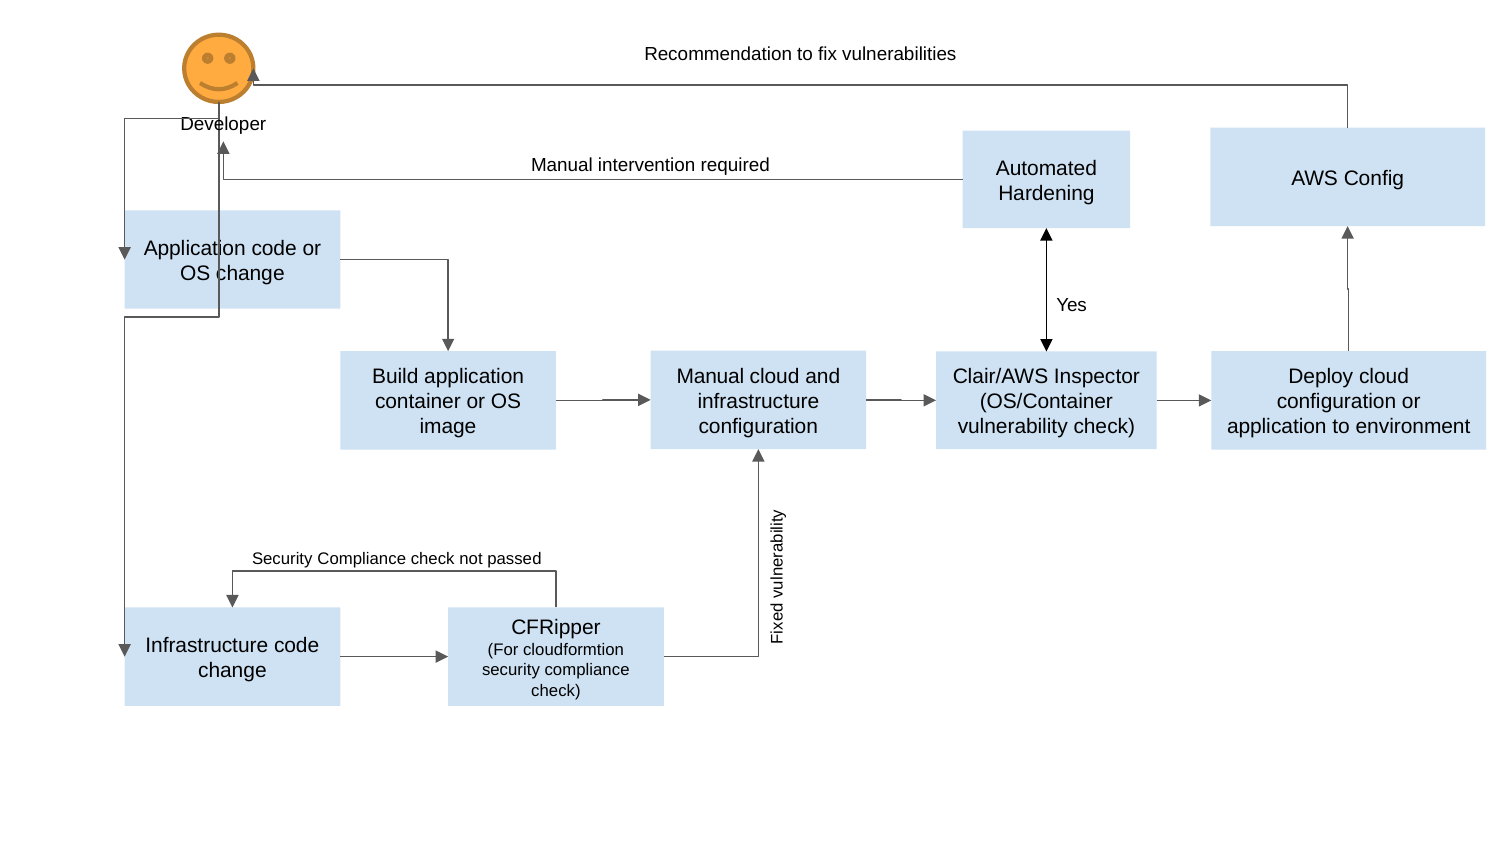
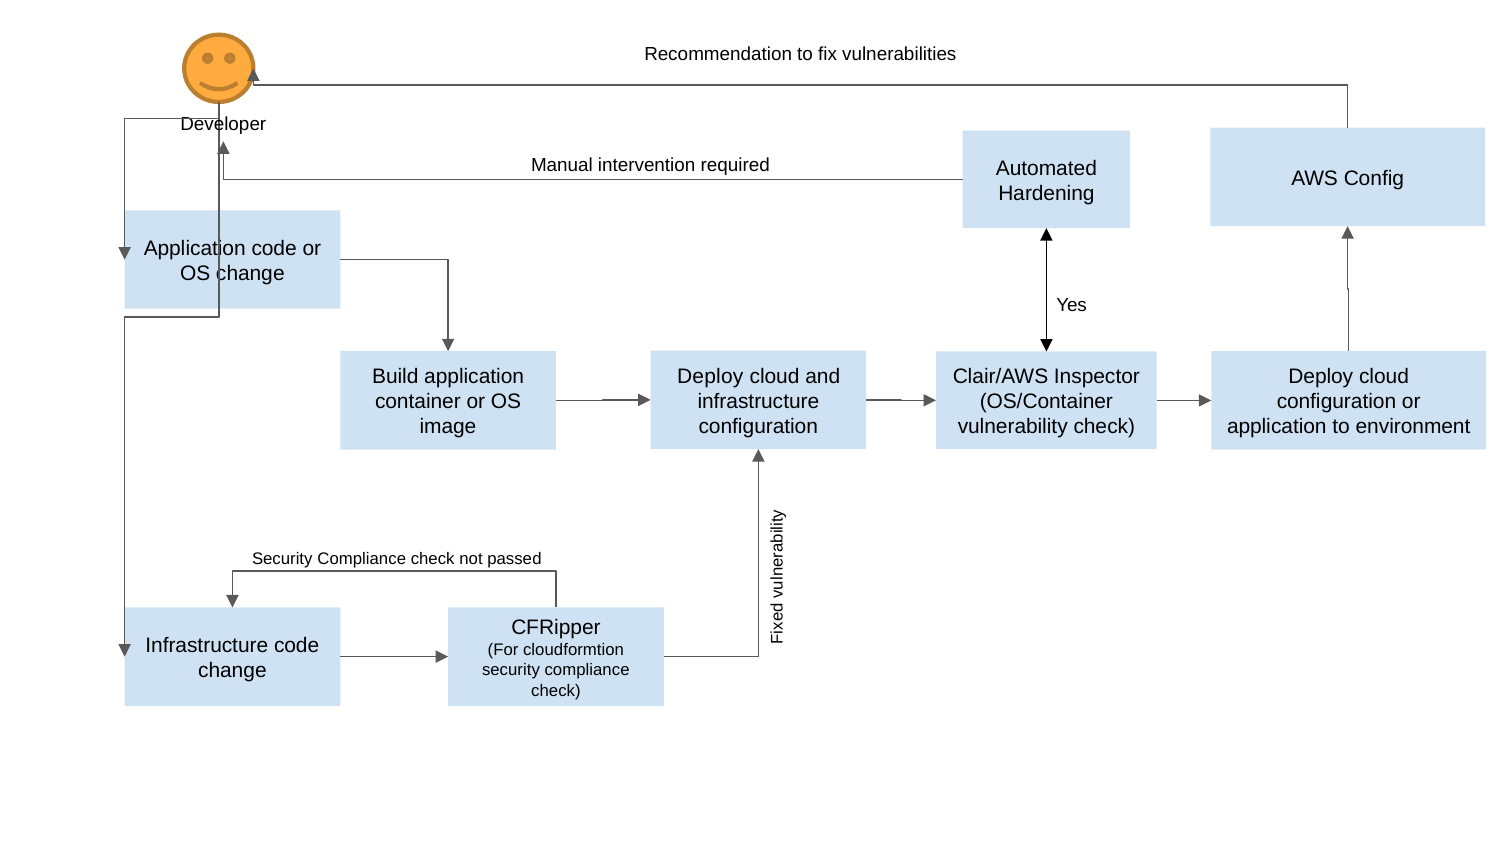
Manual: Manual -> Deploy (710, 376)
